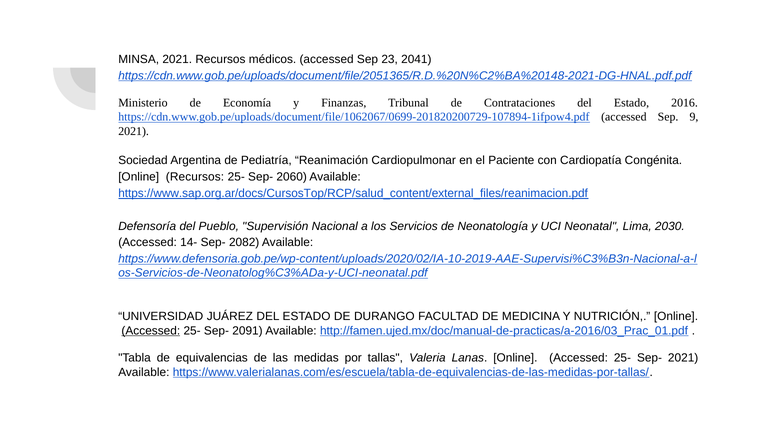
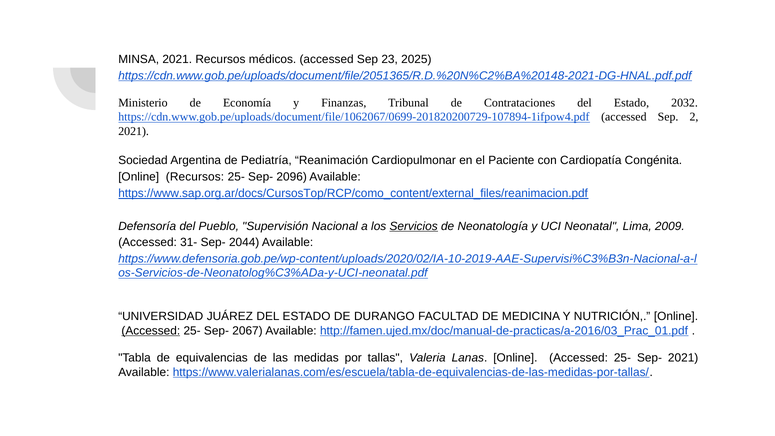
2041: 2041 -> 2025 (416, 59)
2016: 2016 -> 2032 (685, 103)
9: 9 -> 2 (694, 117)
2060: 2060 -> 2096 (292, 177)
https://www.sap.org.ar/docs/CursosTop/RCP/salud_content/external_files/reanimacion.pdf: https://www.sap.org.ar/docs/CursosTop/RCP/salud_content/external_files/reanimacion.pdf -> https://www.sap.org.ar/docs/CursosTop/RCP/como_content/external_files/reanimacion.pdf (353, 193)
Servicios underline: none -> present (414, 226)
2030: 2030 -> 2009 (670, 226)
14-: 14- -> 31- (189, 242)
2082: 2082 -> 2044 (244, 242)
2091: 2091 -> 2067 (247, 331)
